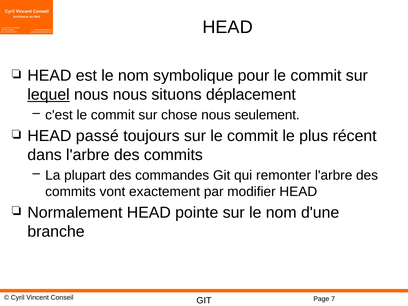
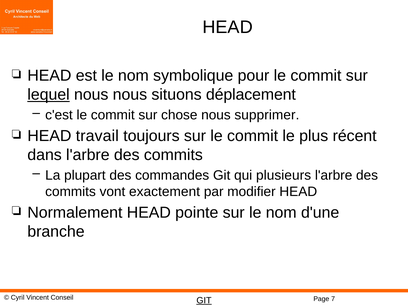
seulement: seulement -> supprimer (267, 115)
passé: passé -> travail (97, 136)
remonter: remonter -> plusieurs (284, 175)
GIT underline: none -> present (204, 300)
